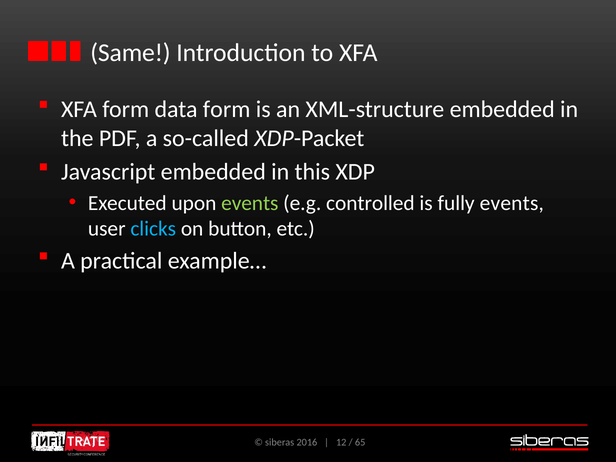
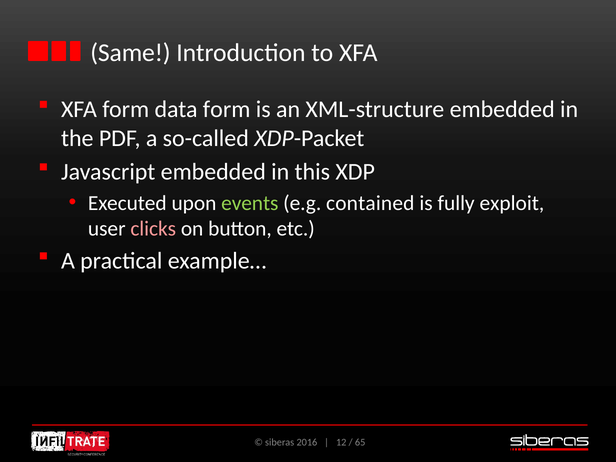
controlled: controlled -> contained (370, 203)
fully events: events -> exploit (512, 203)
clicks colour: light blue -> pink (153, 229)
